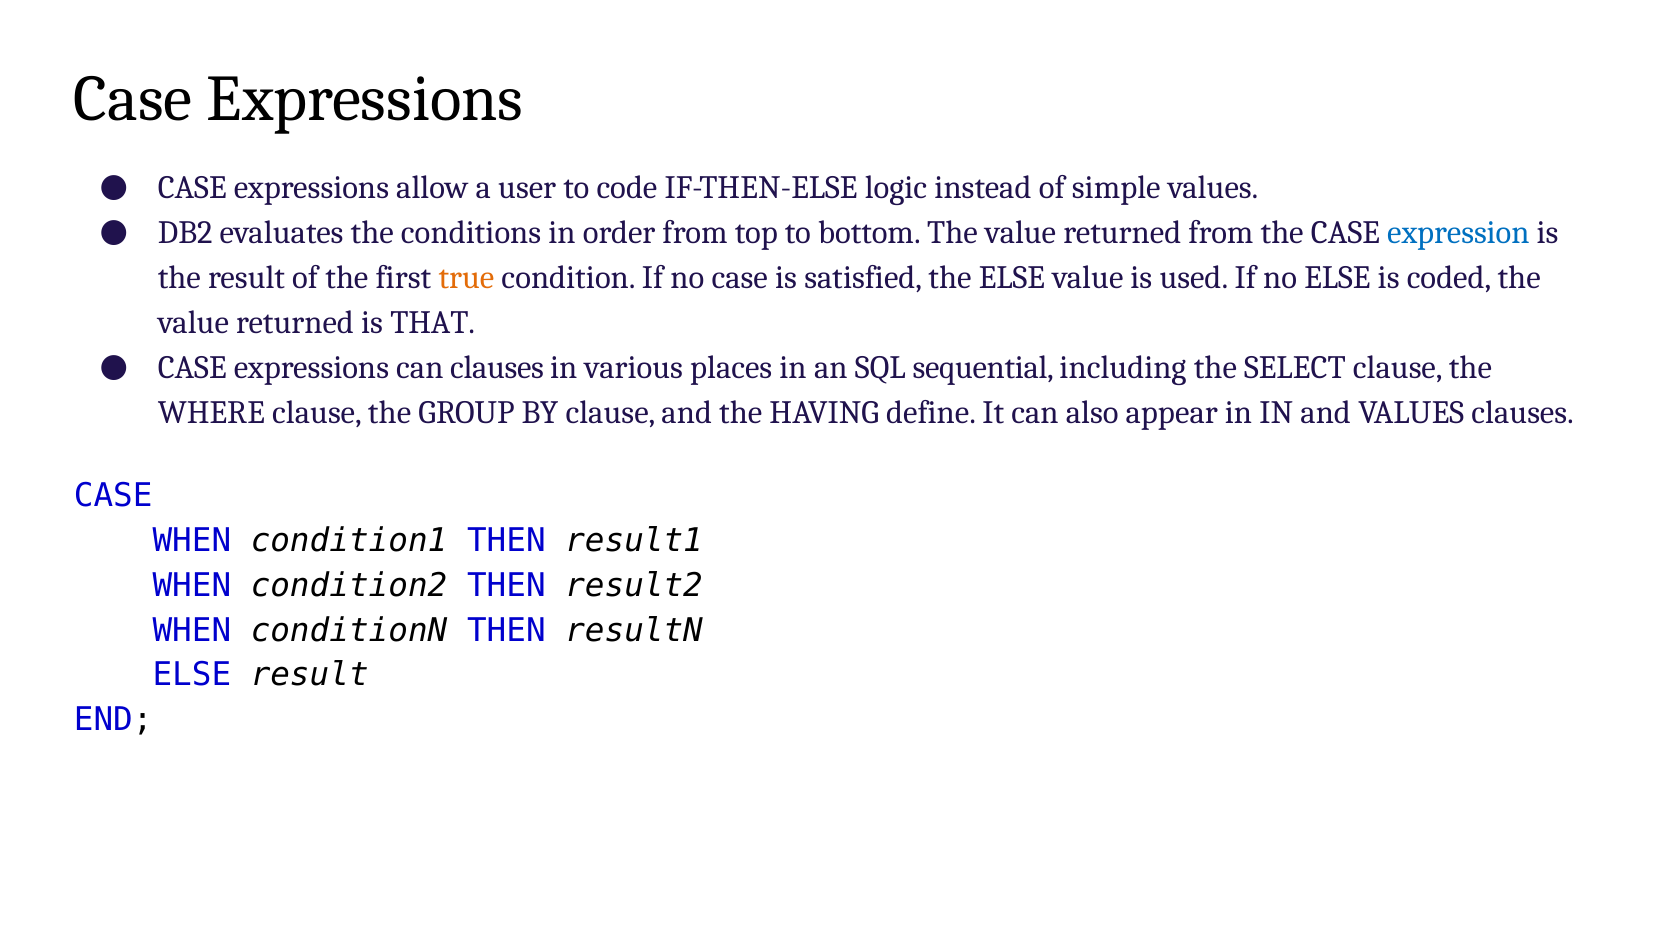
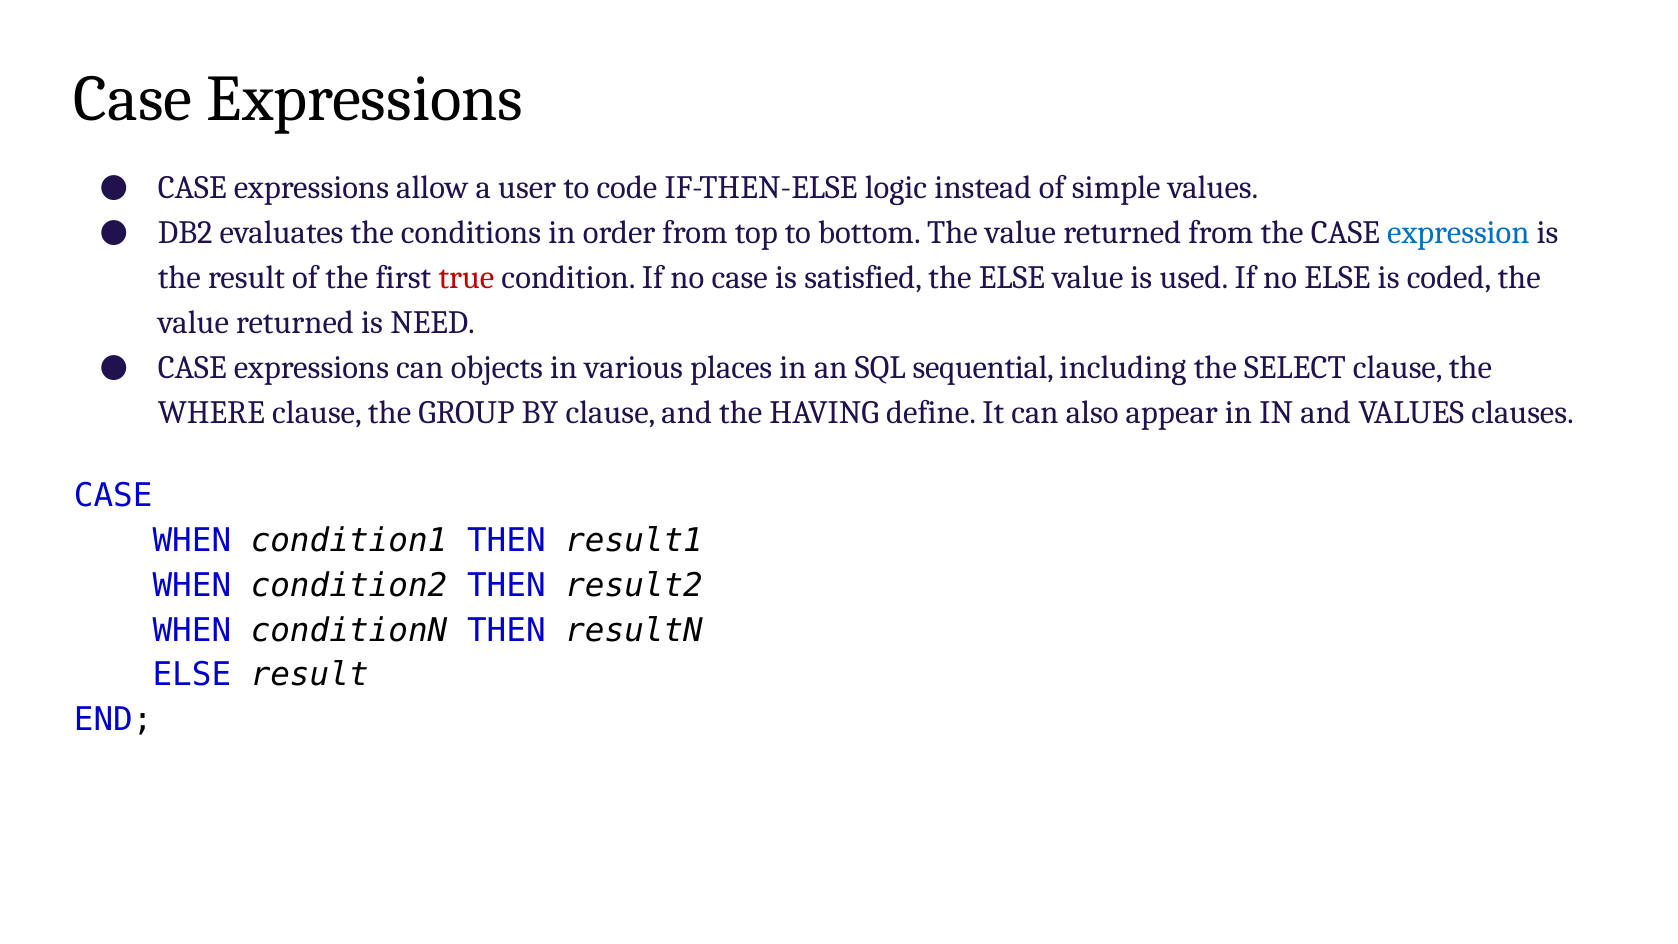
true colour: orange -> red (466, 278)
THAT: THAT -> NEED (433, 323)
can clauses: clauses -> objects (497, 368)
